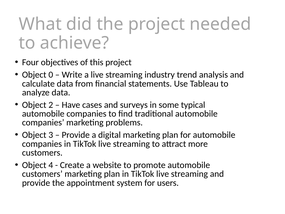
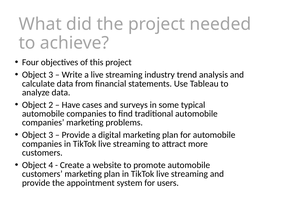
0: 0 -> 3 (51, 75)
